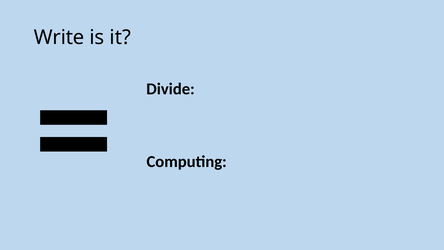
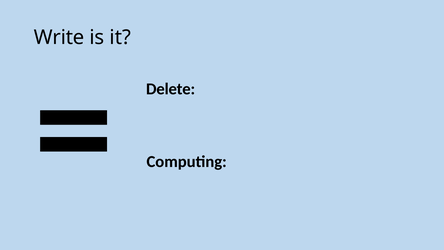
Divide: Divide -> Delete (171, 89)
